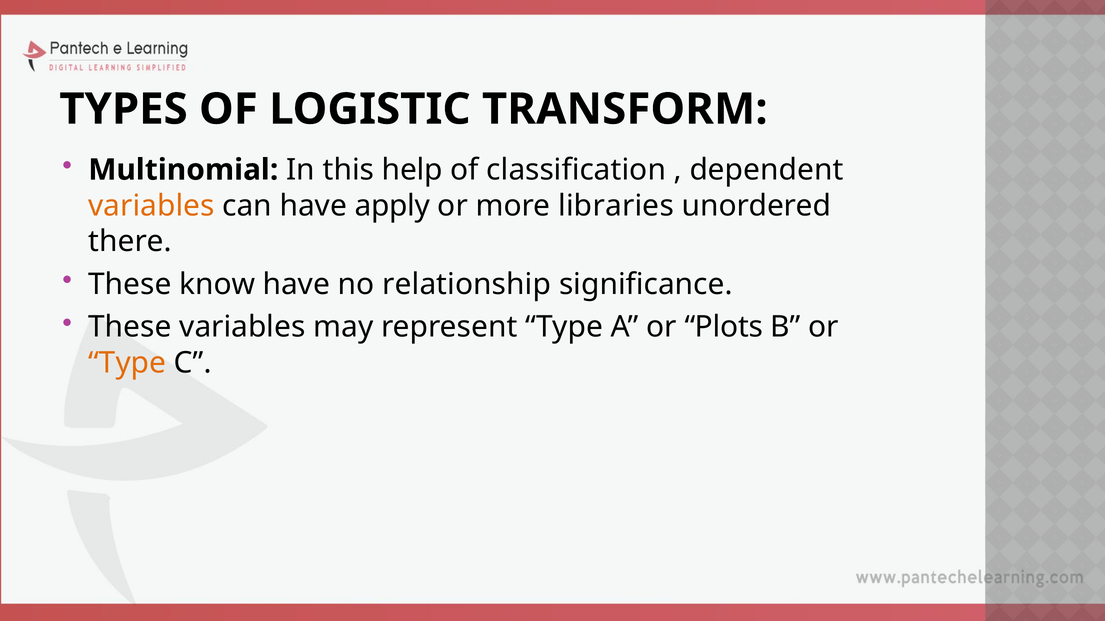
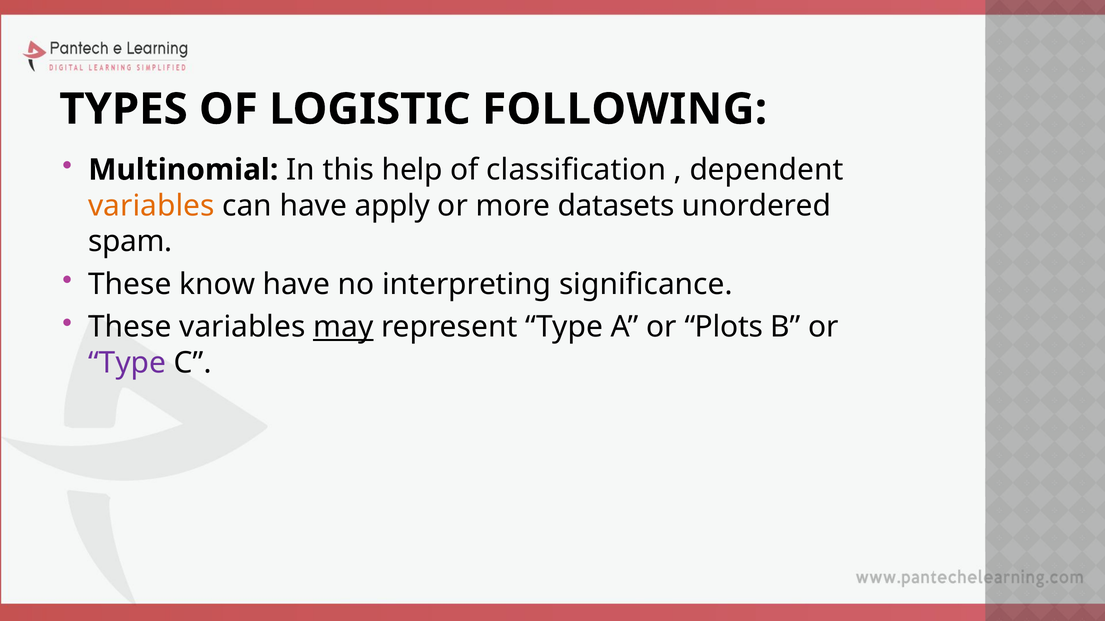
TRANSFORM: TRANSFORM -> FOLLOWING (625, 109)
libraries: libraries -> datasets (616, 206)
there: there -> spam (130, 242)
relationship: relationship -> interpreting (467, 285)
may underline: none -> present (343, 327)
Type colour: orange -> purple (127, 363)
